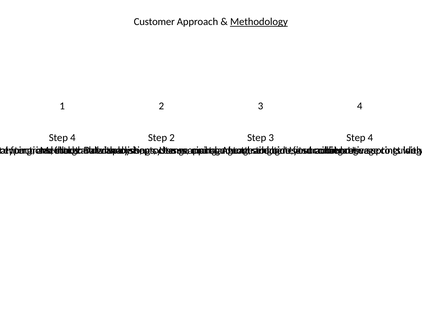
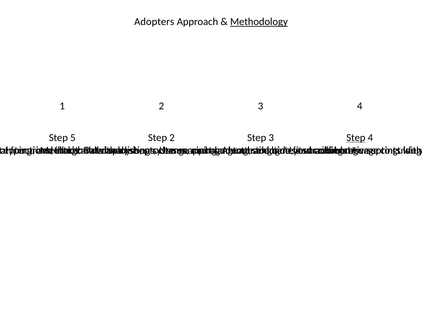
Customer: Customer -> Adopters (154, 22)
4: 4 -> 5 (73, 138)
Step underline: none -> present (356, 138)
